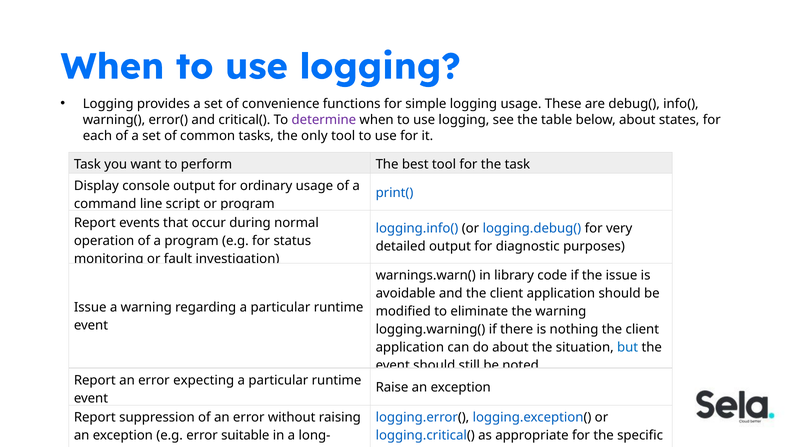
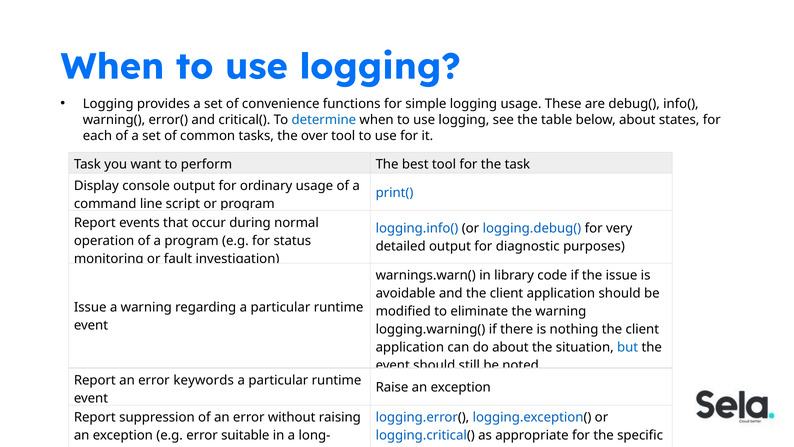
determine colour: purple -> blue (324, 120)
only: only -> over (314, 136)
expecting: expecting -> keywords (204, 380)
